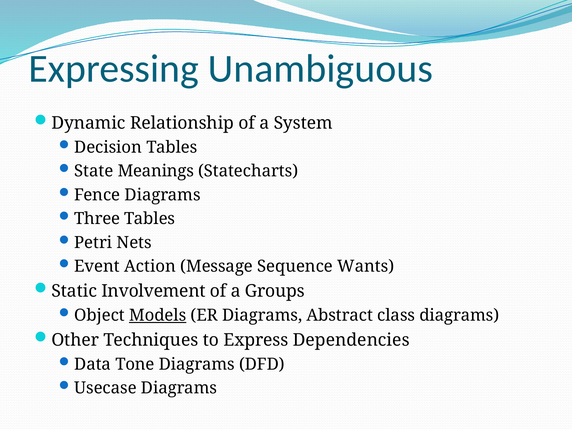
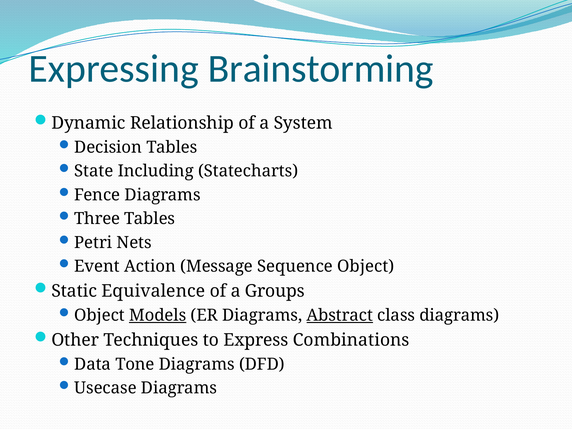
Unambiguous: Unambiguous -> Brainstorming (321, 69)
Meanings: Meanings -> Including (156, 171)
Sequence Wants: Wants -> Object (366, 266)
Involvement: Involvement -> Equivalence (153, 291)
Abstract underline: none -> present (340, 315)
Dependencies: Dependencies -> Combinations (351, 340)
